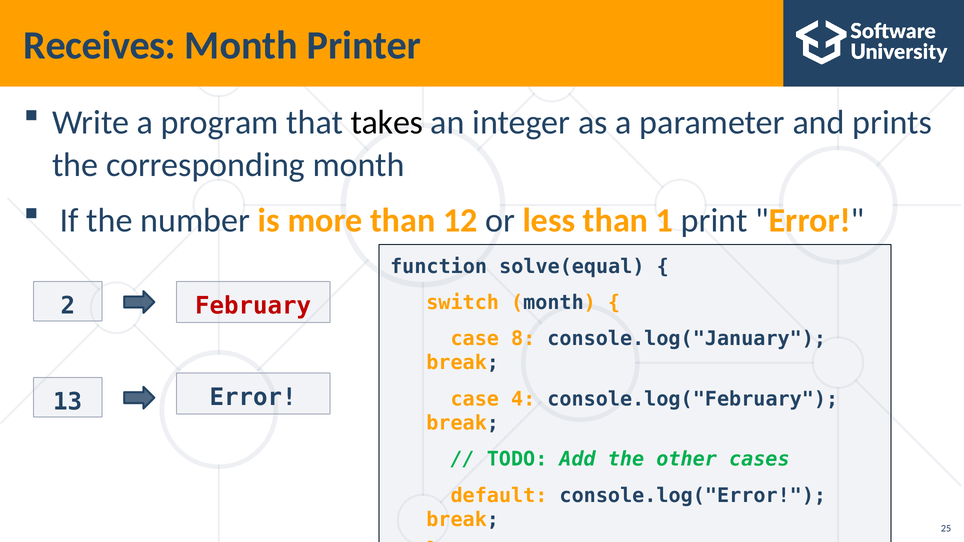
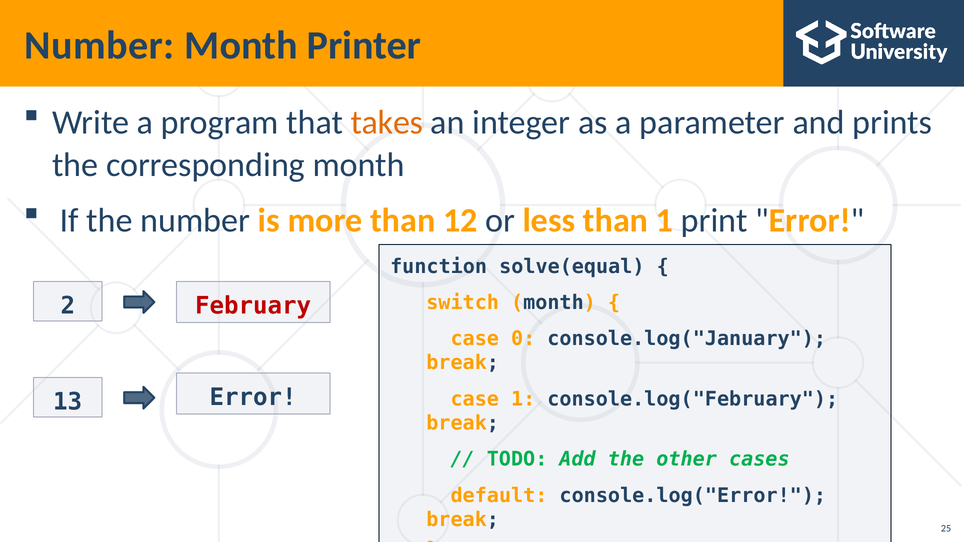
Receives: Receives -> Number (99, 46)
takes colour: black -> orange (387, 122)
8: 8 -> 0 (523, 339)
case 4: 4 -> 1 (523, 399)
